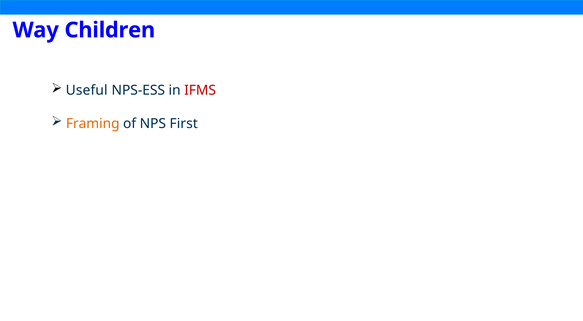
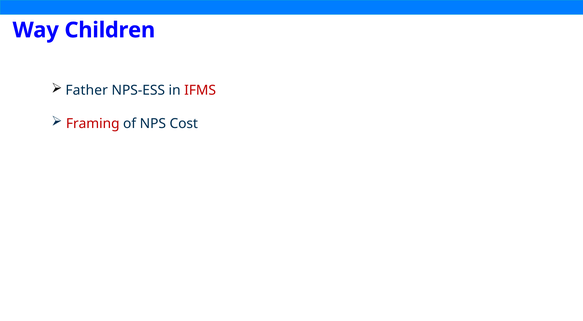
Useful: Useful -> Father (87, 90)
Framing colour: orange -> red (93, 123)
First: First -> Cost (184, 123)
